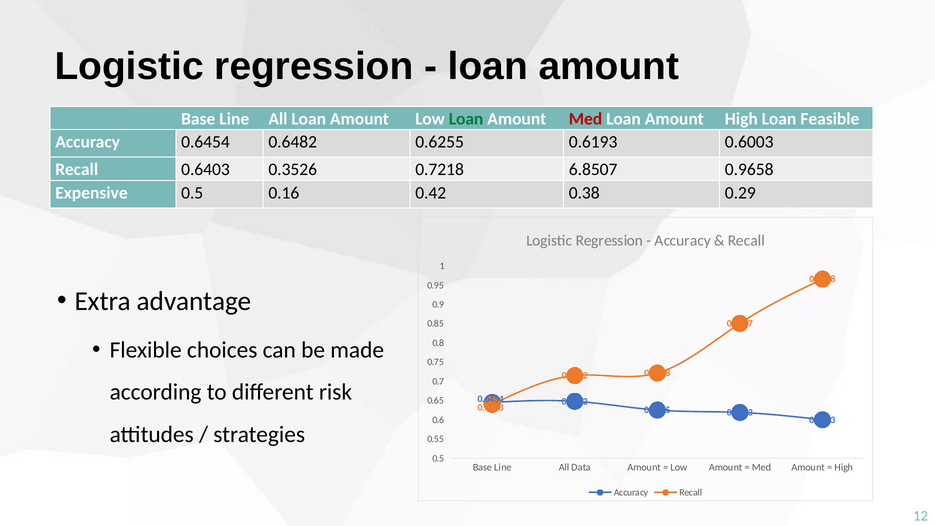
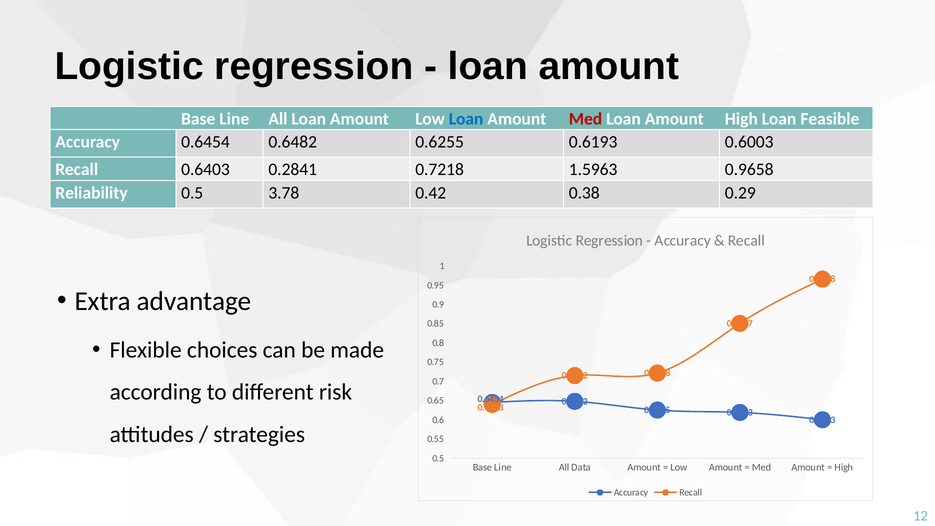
Loan colour: green -> blue (466, 119)
0.3526: 0.3526 -> 0.2841 (293, 169)
6.8507: 6.8507 -> 1.5963 (593, 169)
Expensive: Expensive -> Reliability (92, 193)
0.16: 0.16 -> 3.78 (284, 193)
